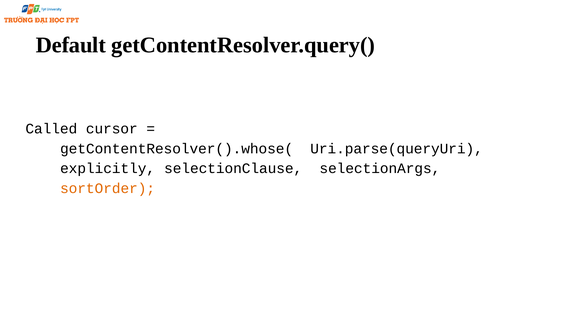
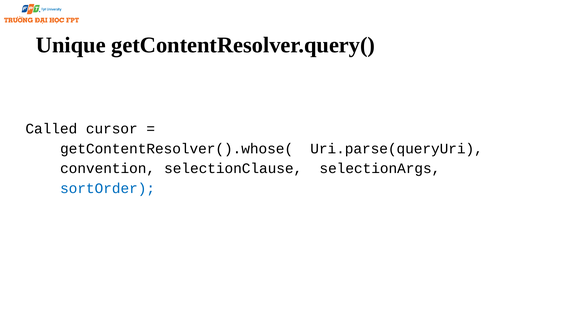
Default: Default -> Unique (71, 45)
explicitly: explicitly -> convention (108, 169)
sortOrder colour: orange -> blue (108, 189)
